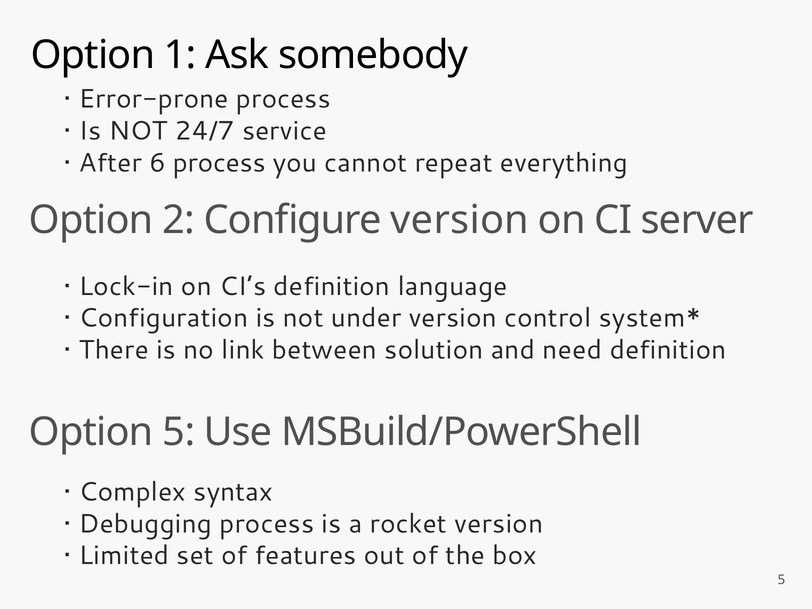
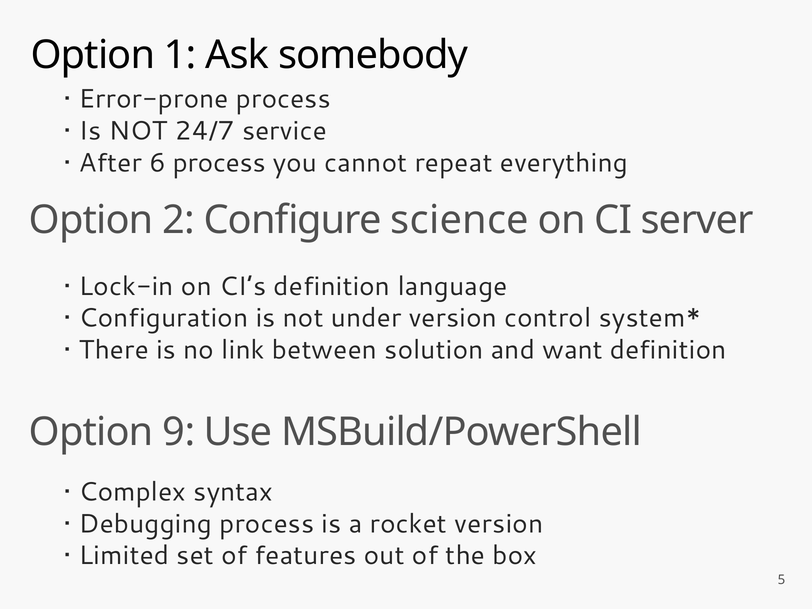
Configure version: version -> science (460, 220)
need: need -> want (573, 350)
Option 5: 5 -> 9 (179, 432)
